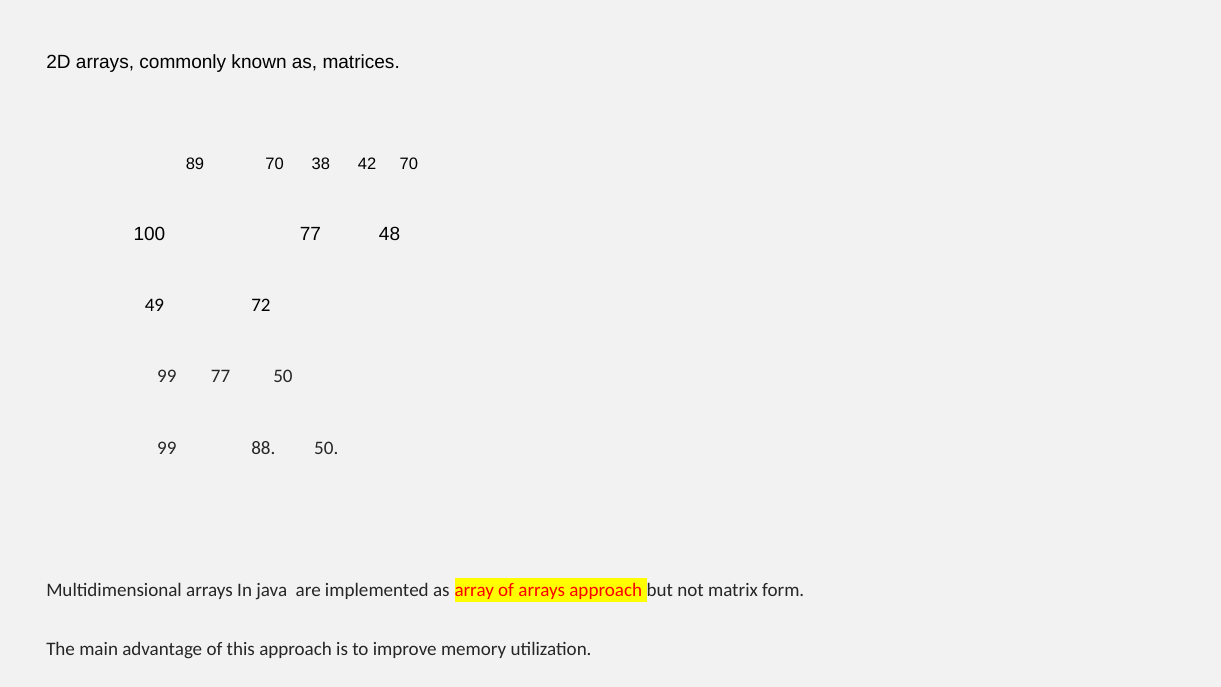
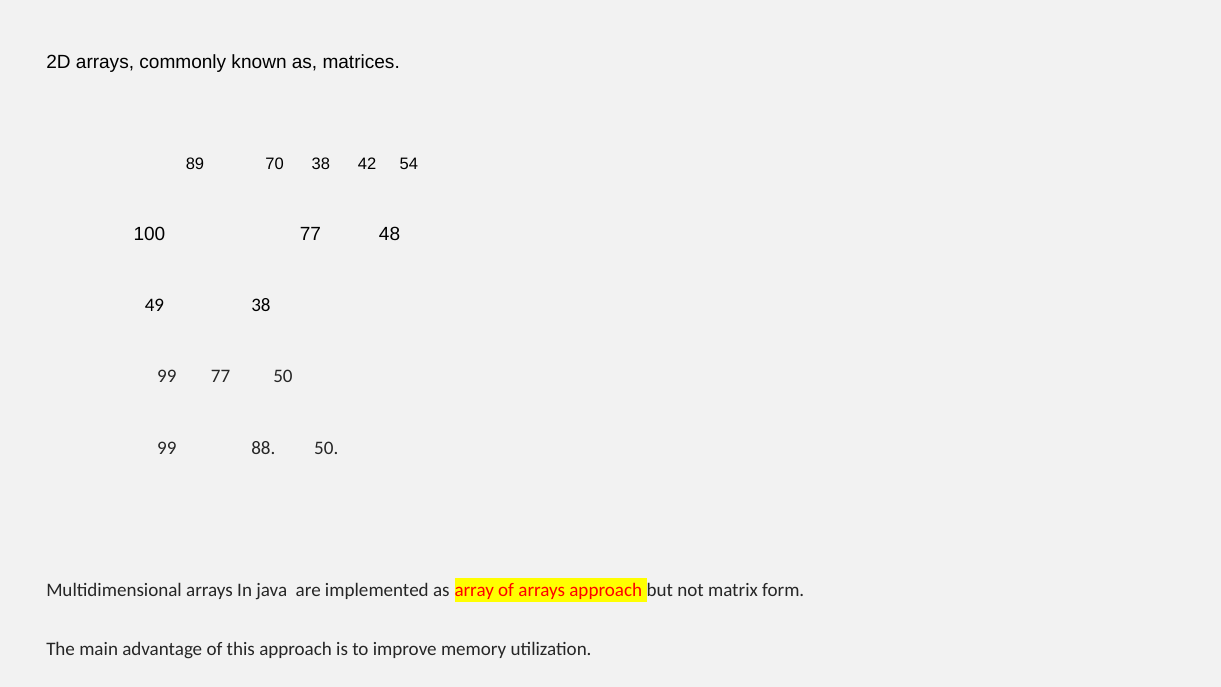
42 70: 70 -> 54 (409, 164)
49 72: 72 -> 38 (261, 305)
